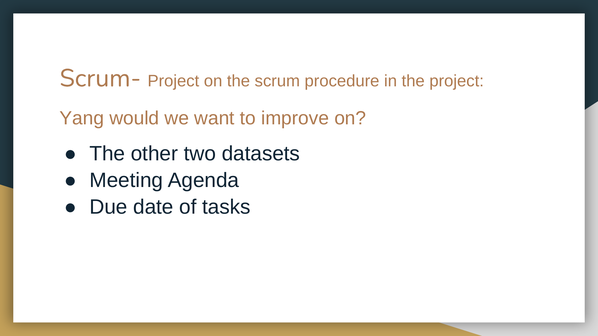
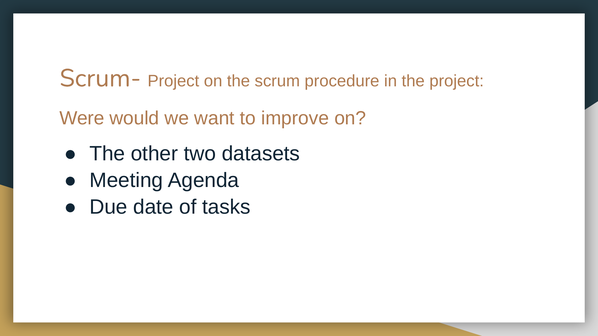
Yang: Yang -> Were (82, 118)
